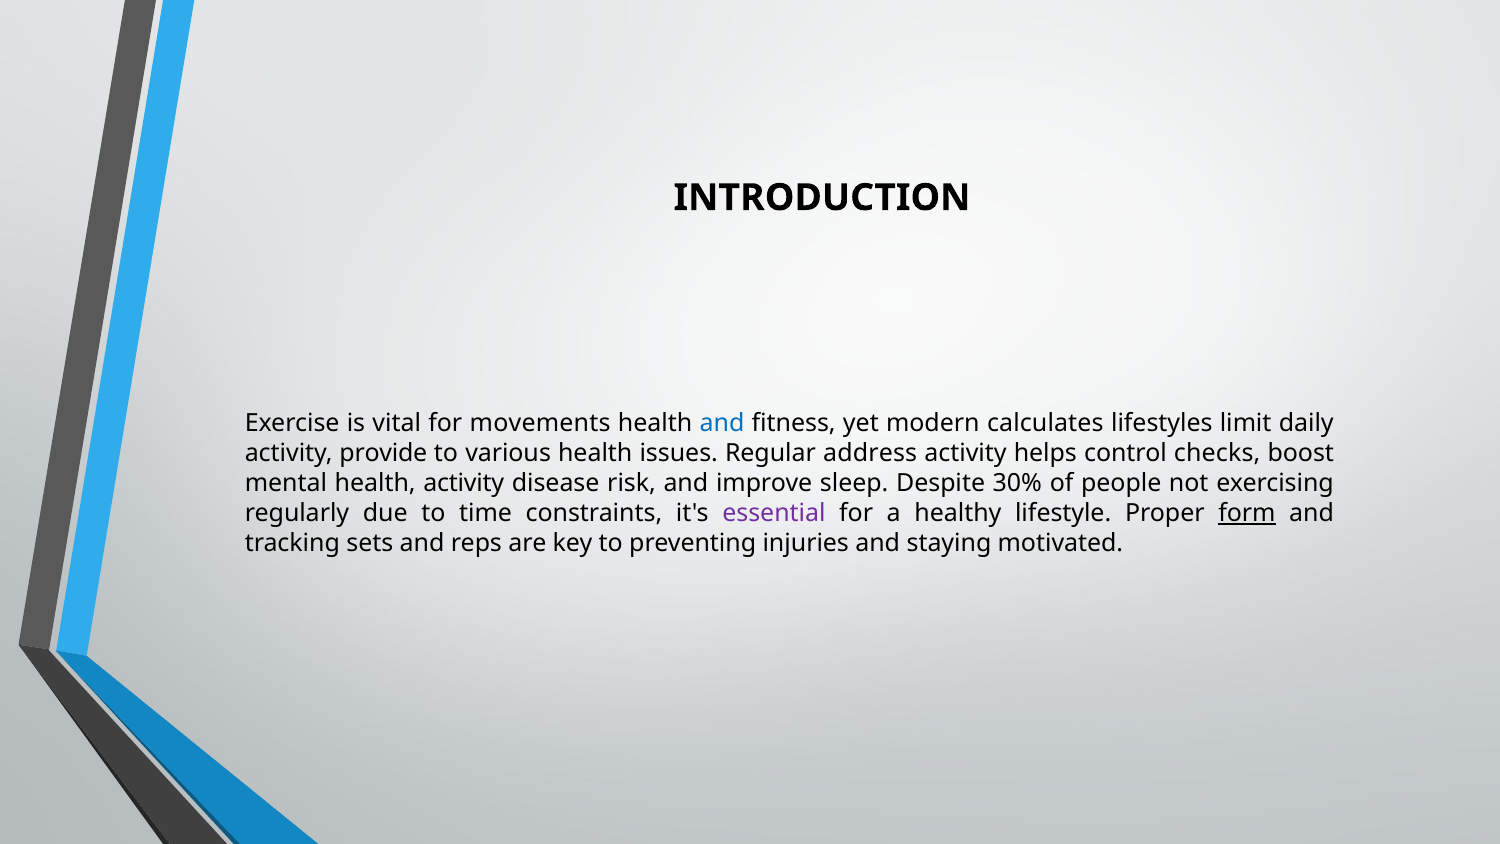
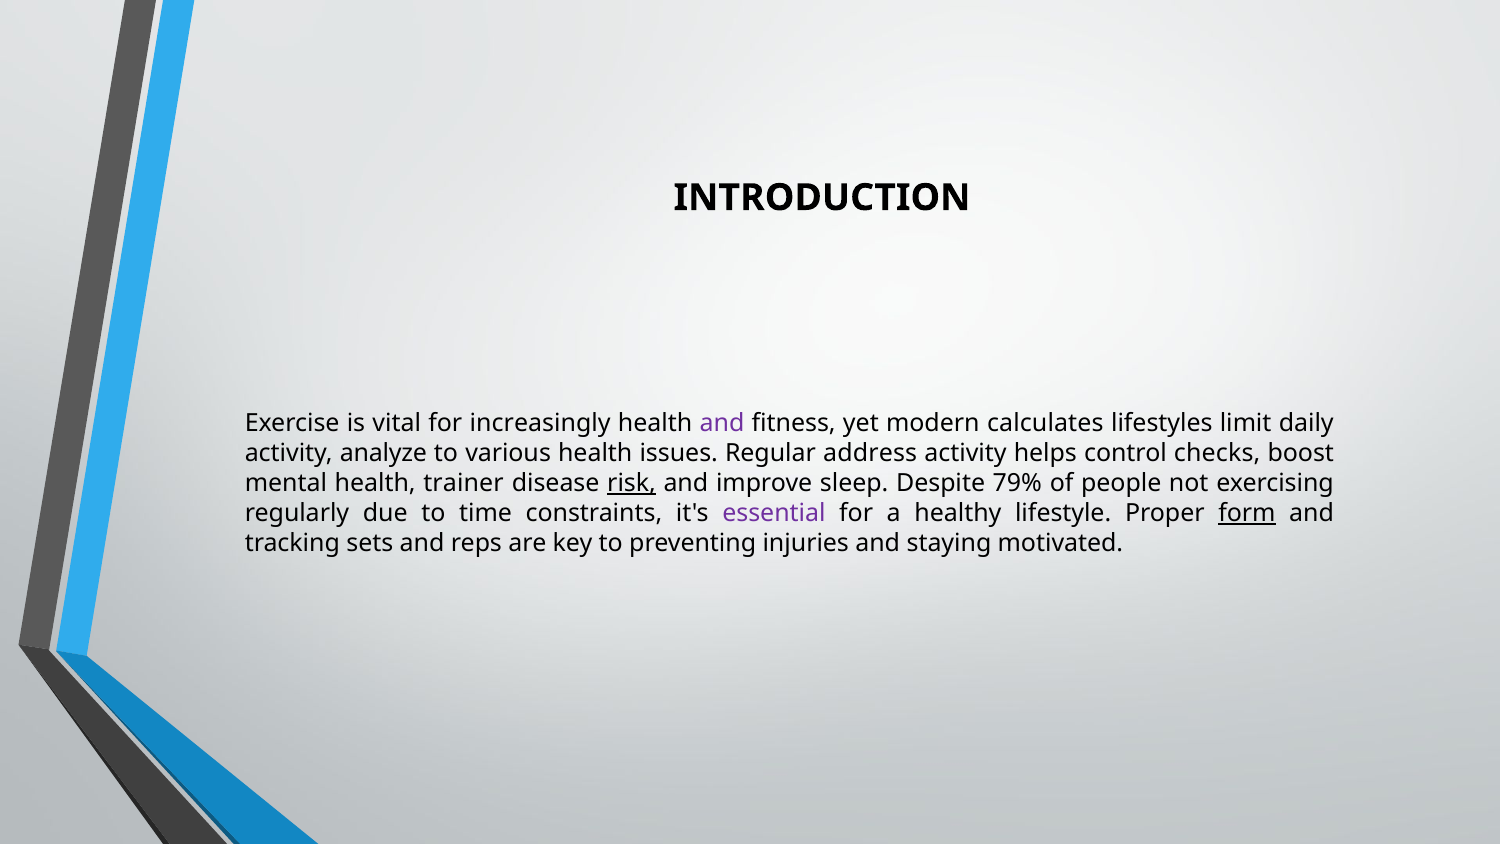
movements: movements -> increasingly (540, 423)
and colour: blue -> purple (722, 423)
provide: provide -> analyze (383, 453)
health activity: activity -> trainer (464, 483)
risk underline: none -> present (632, 483)
30%: 30% -> 79% (1017, 483)
